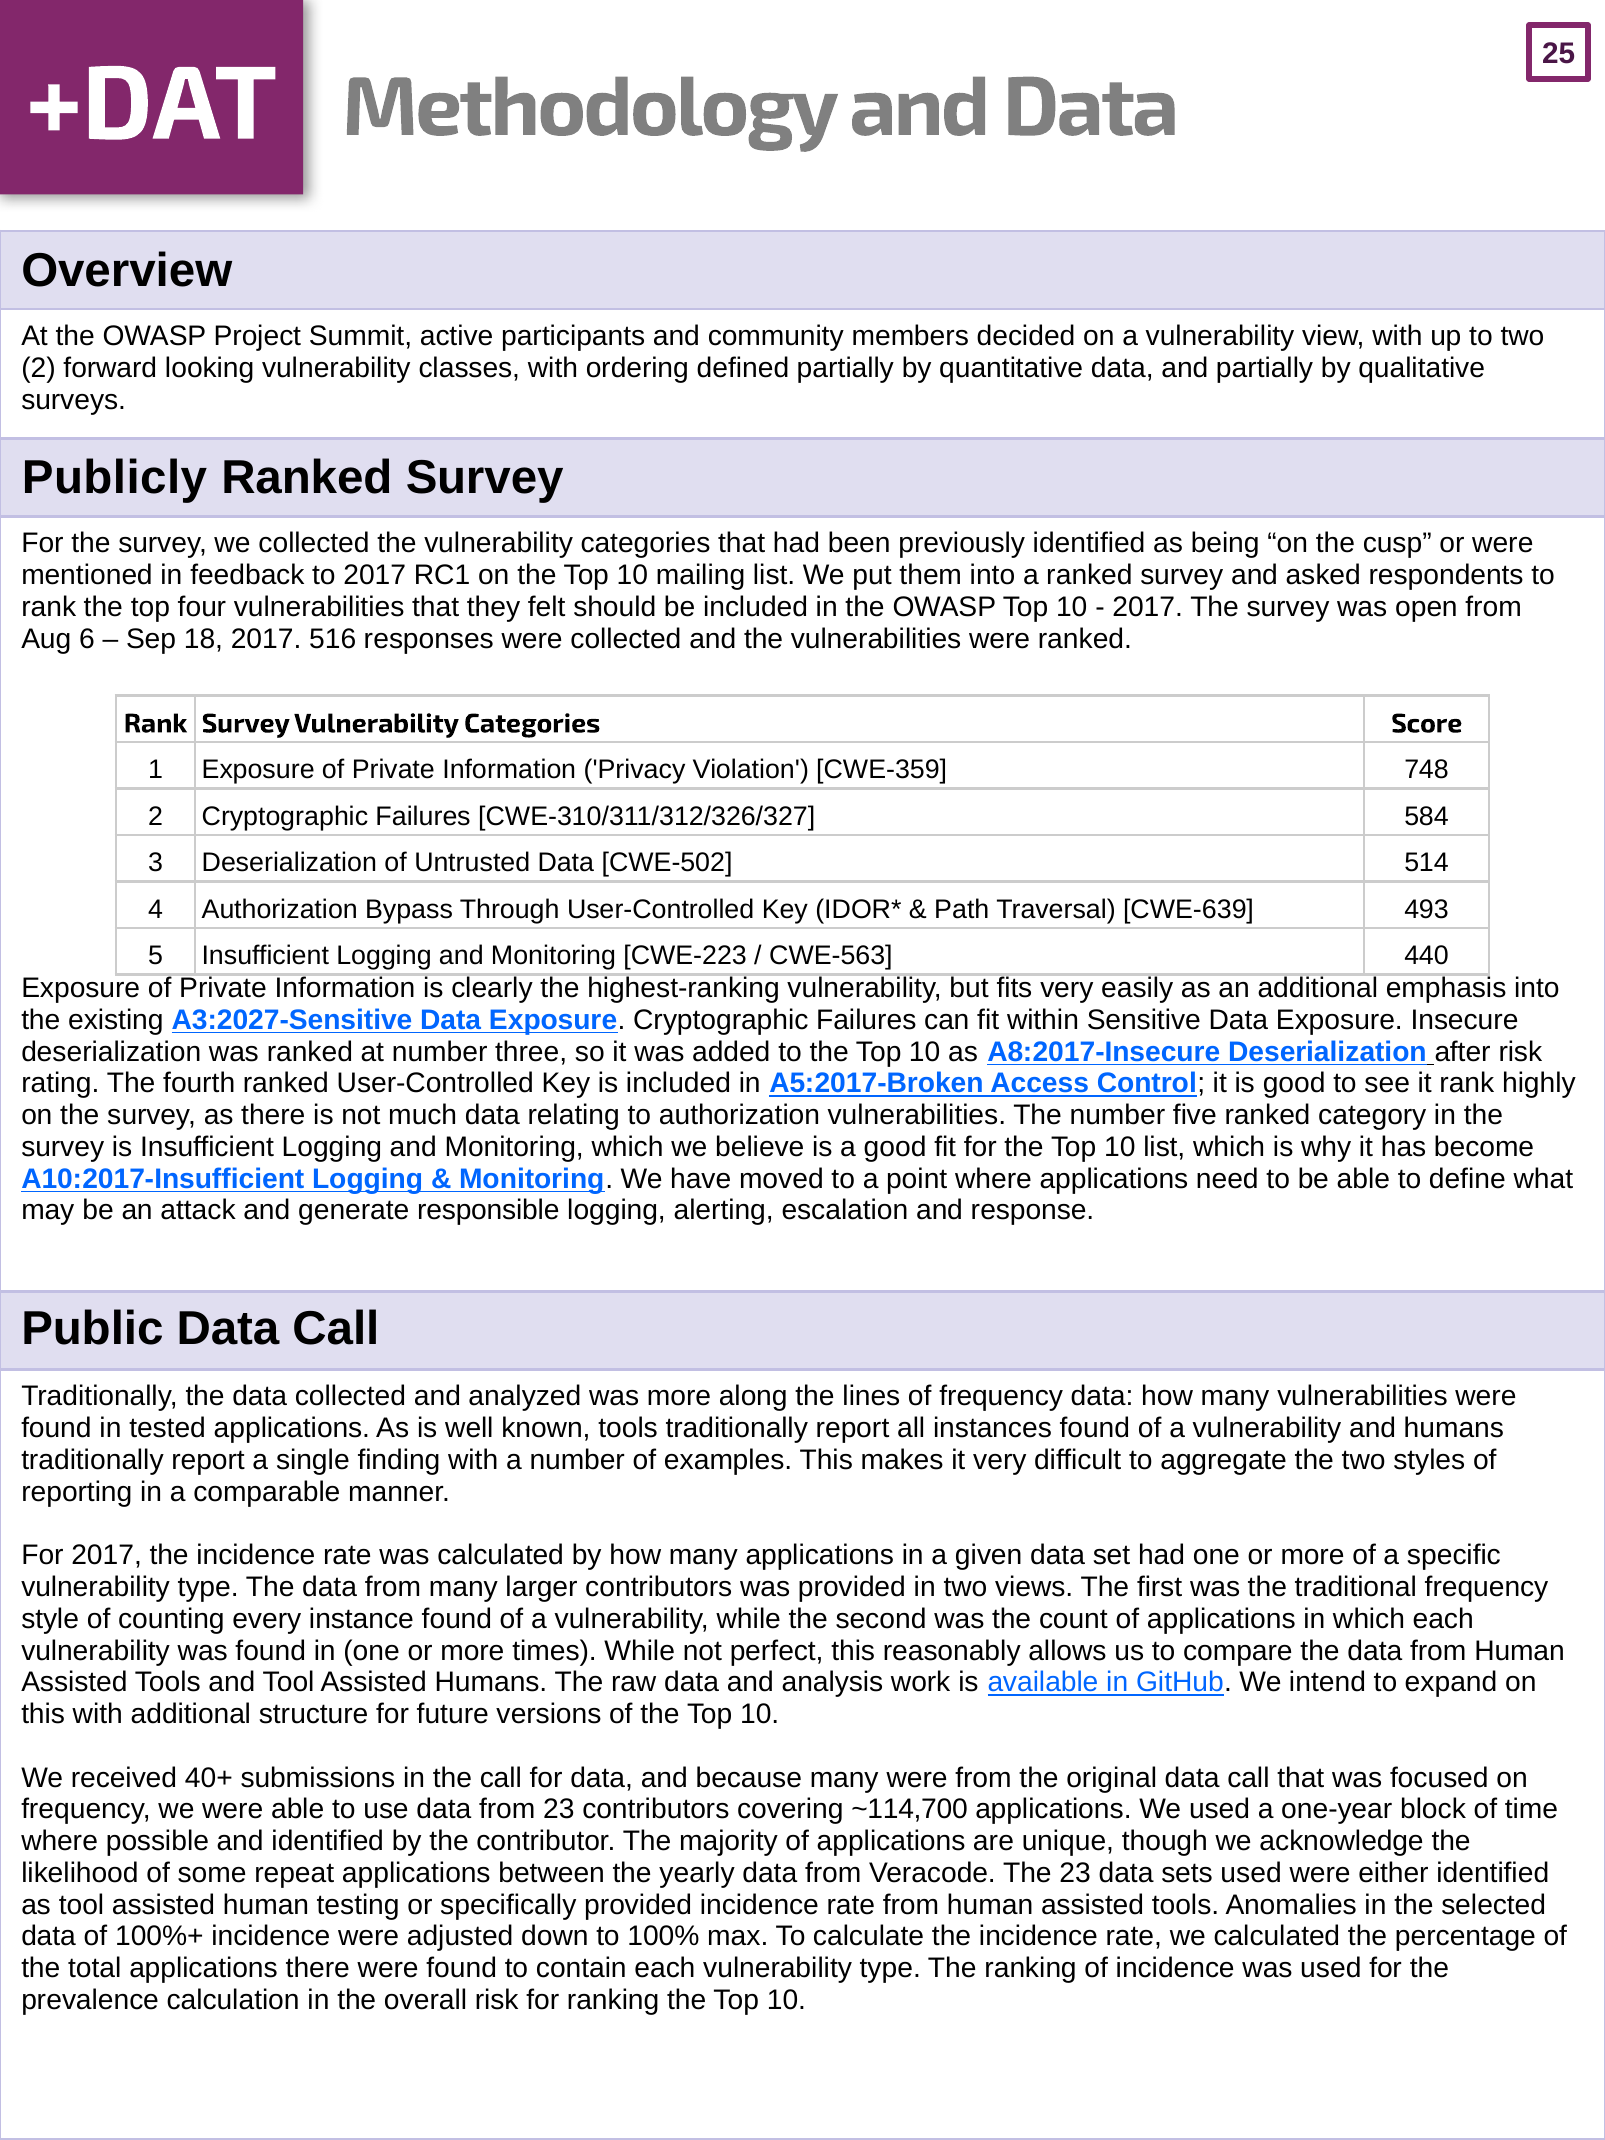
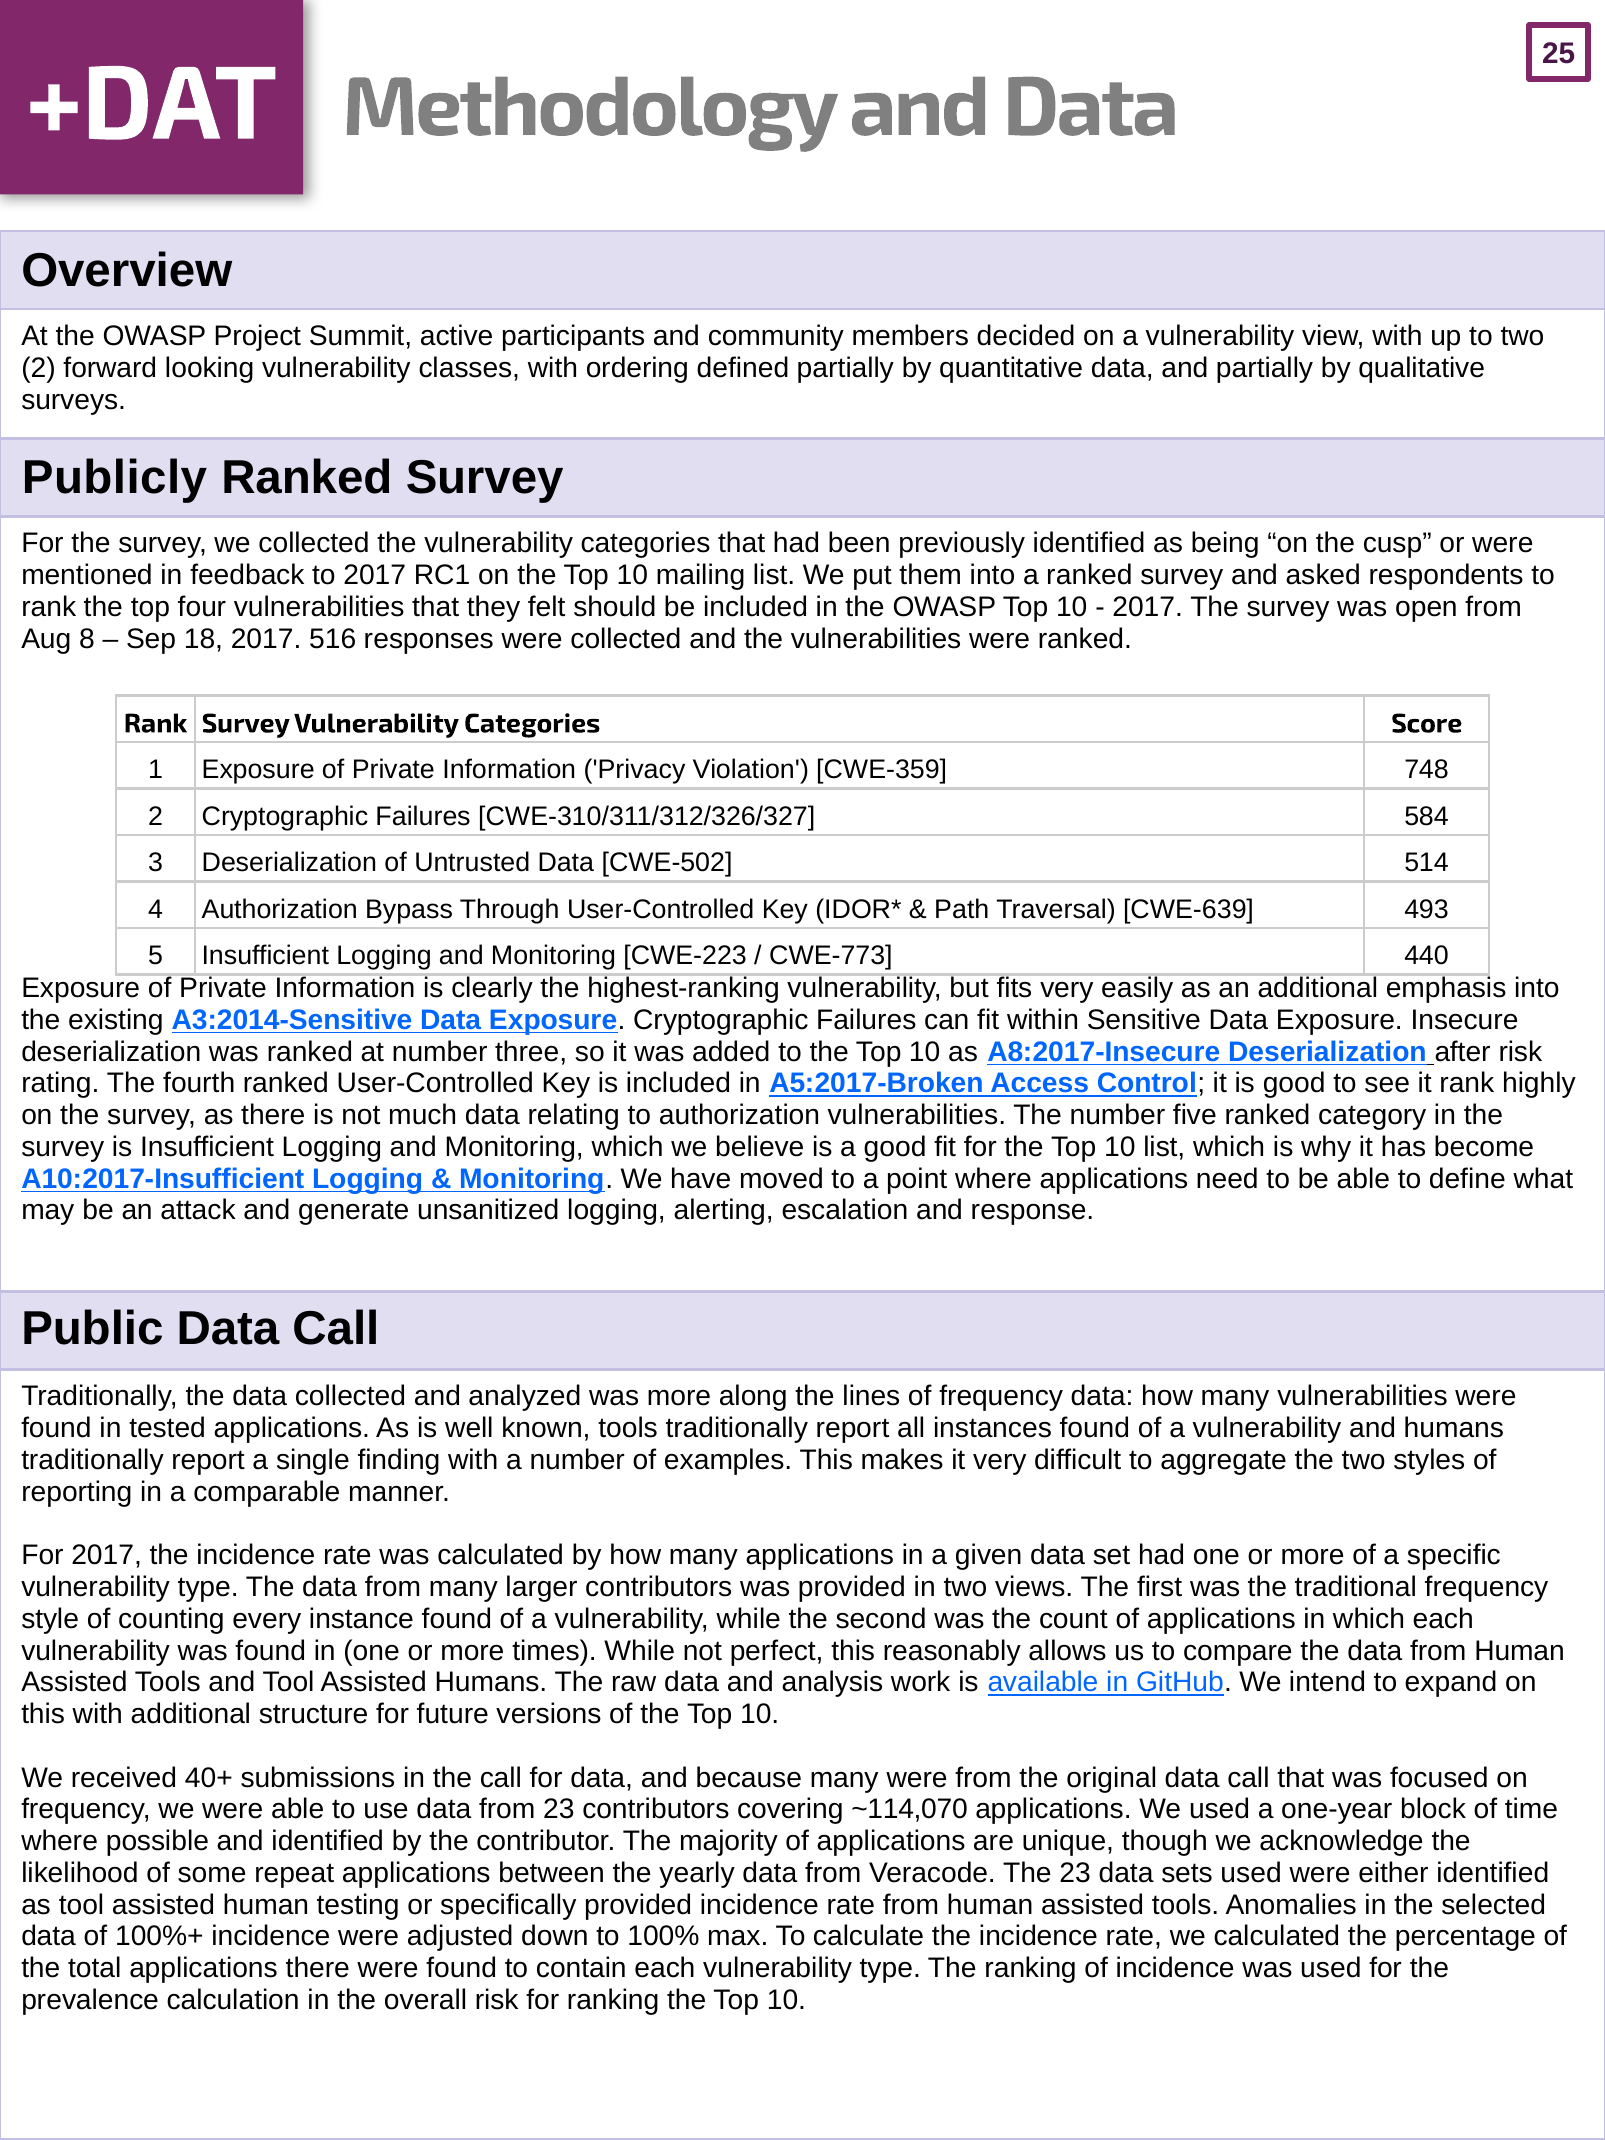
6: 6 -> 8 (87, 639)
CWE-563: CWE-563 -> CWE-773 (831, 956)
A3:2027-Sensitive: A3:2027-Sensitive -> A3:2014-Sensitive (292, 1020)
responsible: responsible -> unsanitized (488, 1211)
~114,700: ~114,700 -> ~114,070 (910, 1810)
